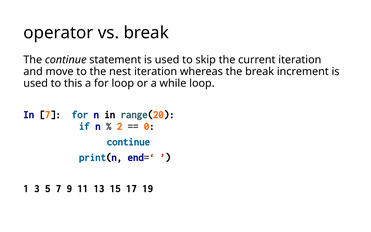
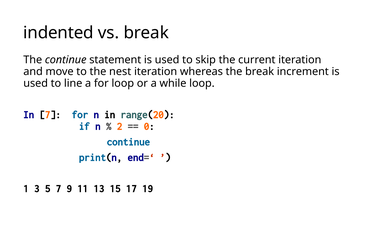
operator: operator -> indented (58, 33)
this: this -> line (73, 83)
